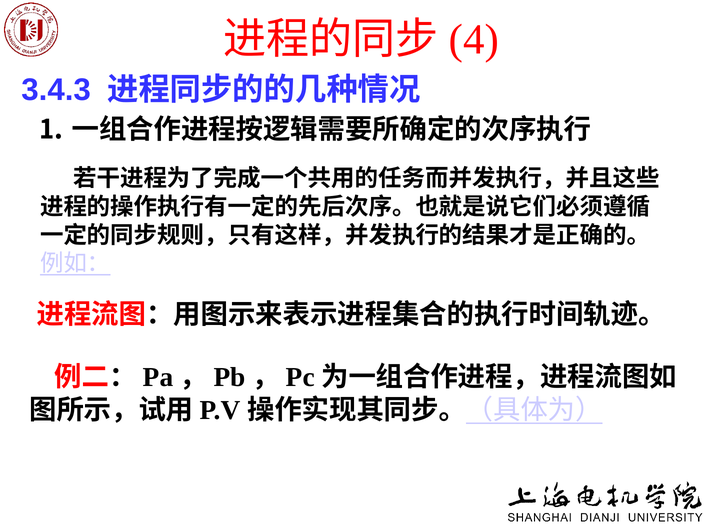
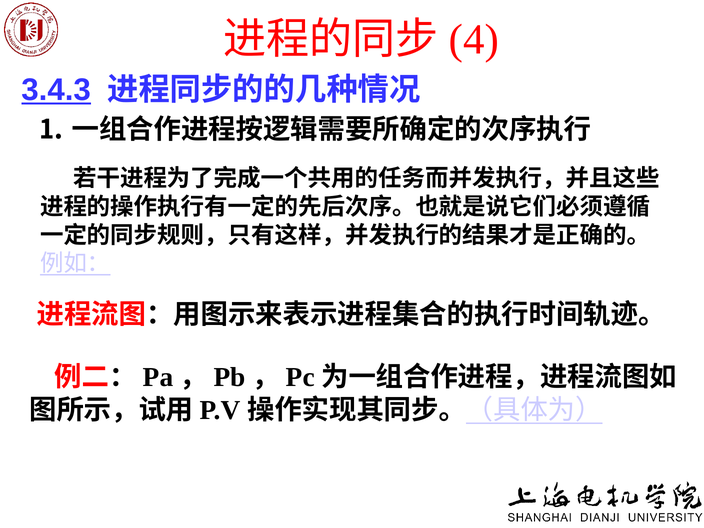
3.4.3 underline: none -> present (56, 90)
